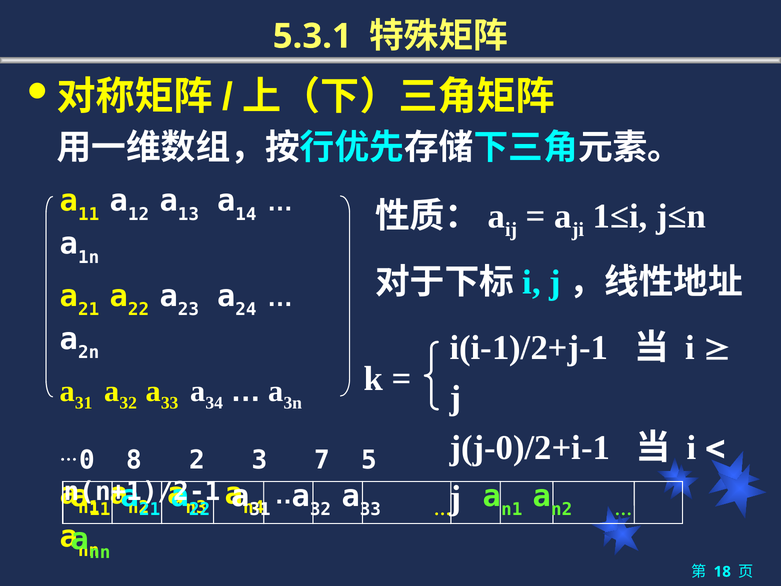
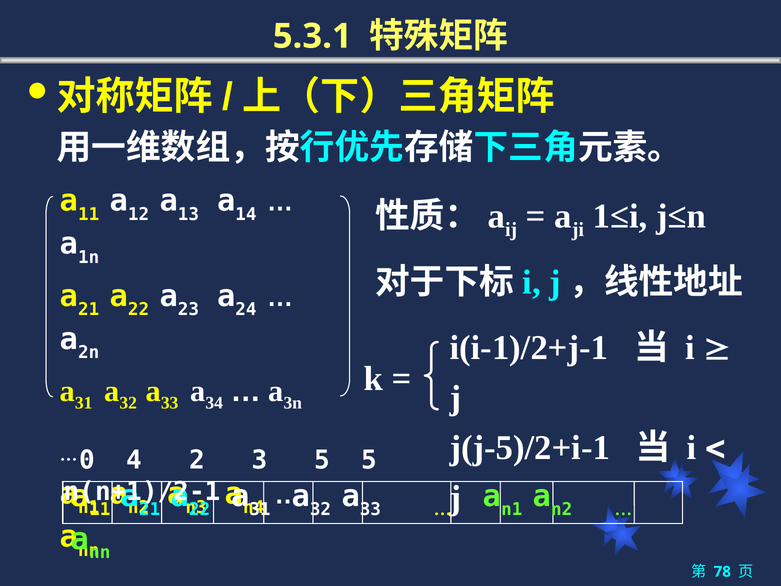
j(j-0)/2+i-1: j(j-0)/2+i-1 -> j(j-5)/2+i-1 (530, 448)
8: 8 -> 4 (134, 460)
3 7: 7 -> 5 (322, 460)
18: 18 -> 78 (722, 571)
